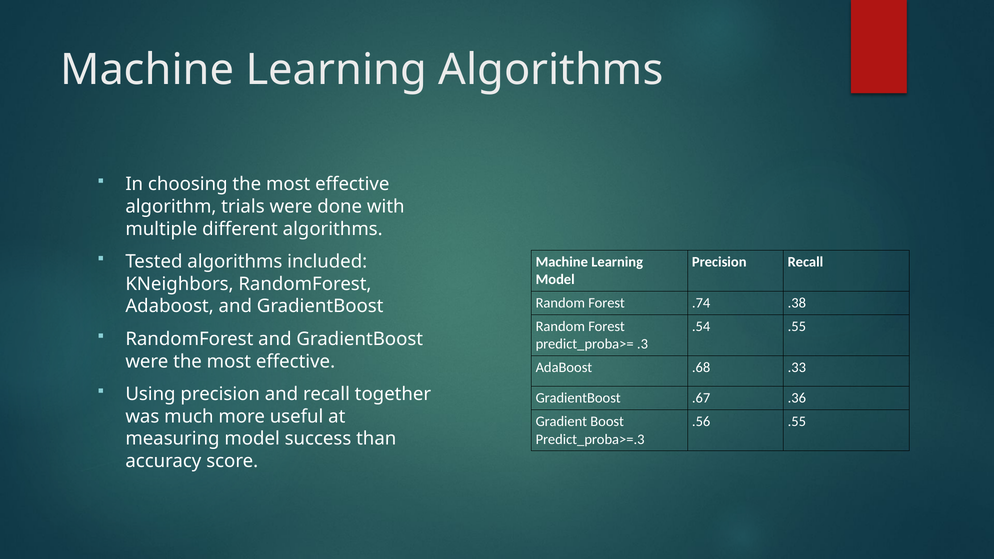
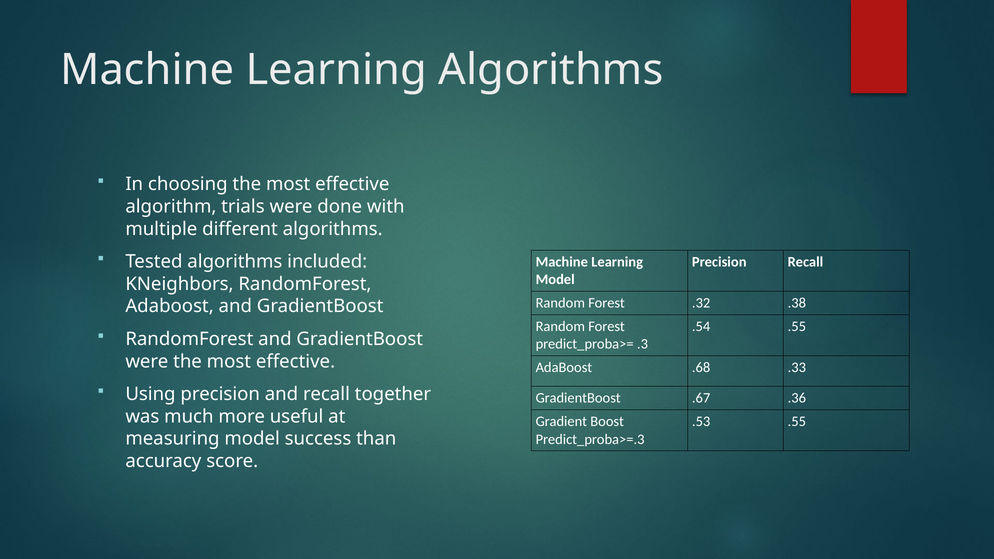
.74: .74 -> .32 (701, 303)
.56: .56 -> .53 (701, 422)
